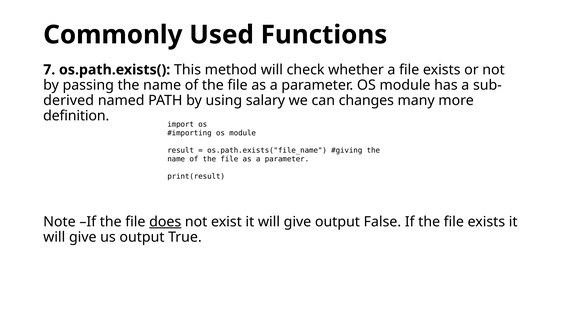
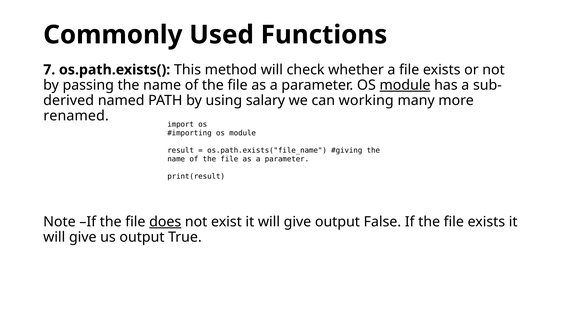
module underline: none -> present (405, 85)
changes: changes -> working (366, 100)
definition: definition -> renamed (76, 116)
